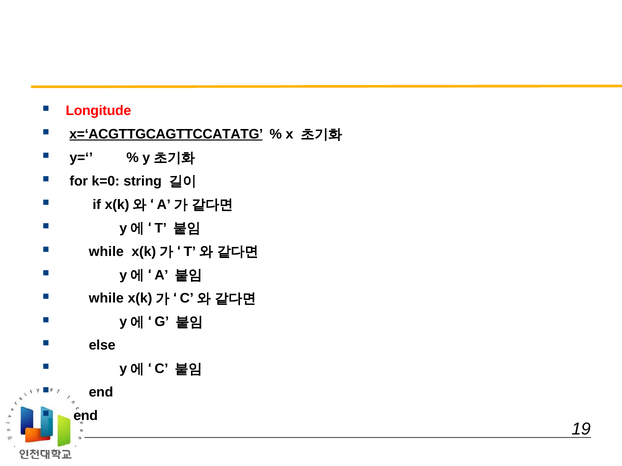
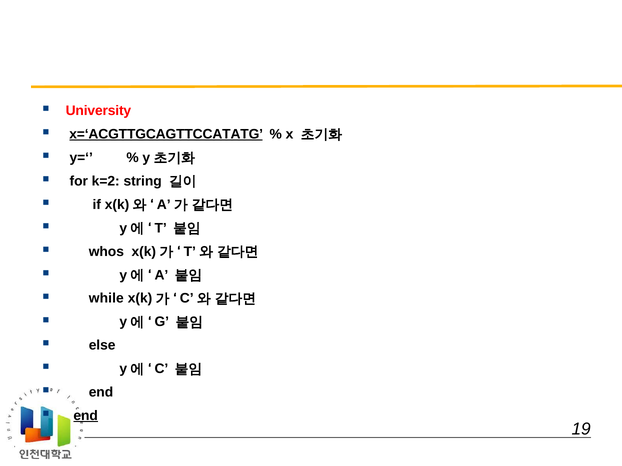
Longitude: Longitude -> University (98, 111)
k=0: k=0 -> k=2 (106, 181)
while: while -> whos (106, 252)
end underline: none -> present (86, 416)
